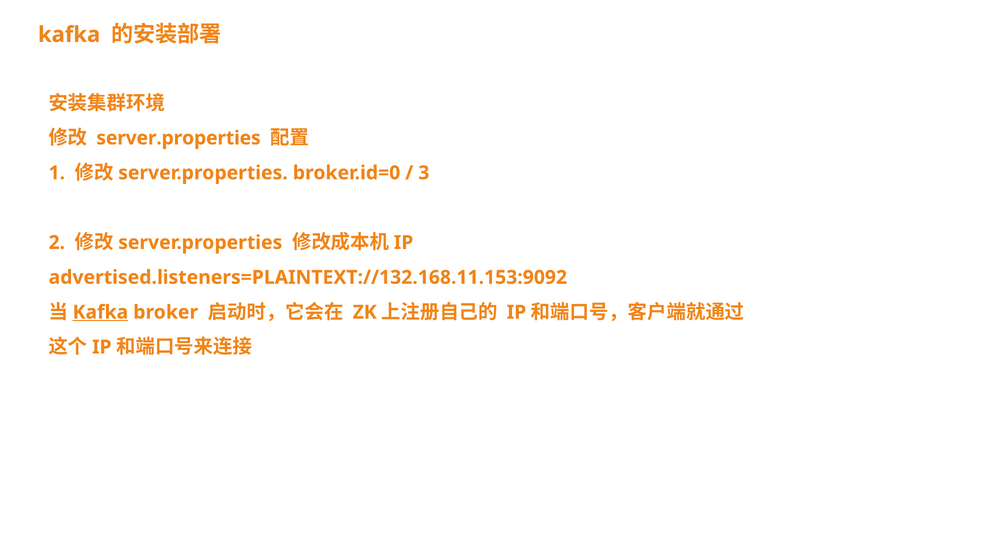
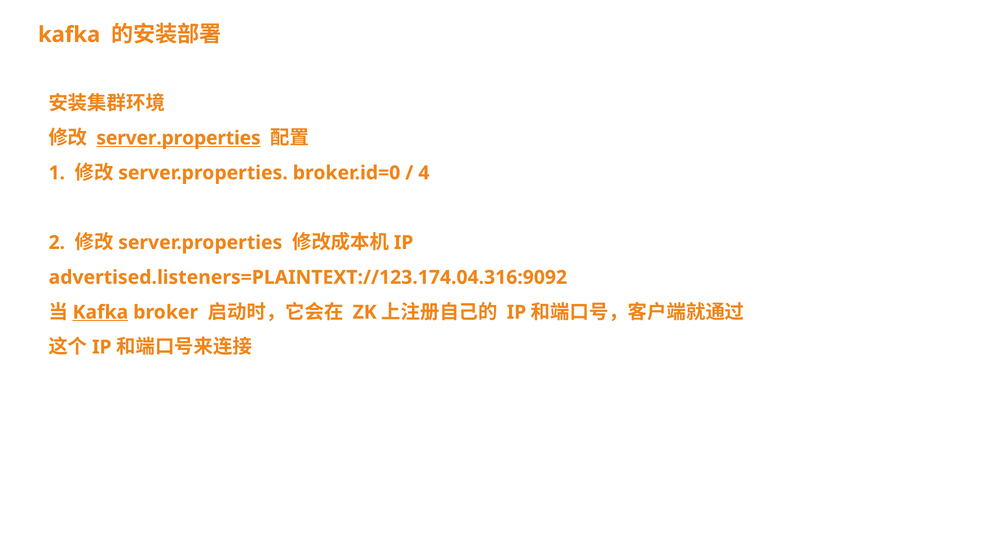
server.properties underline: none -> present (179, 138)
3: 3 -> 4 (424, 173)
advertised.listeners=PLAINTEXT://132.168.11.153:9092: advertised.listeners=PLAINTEXT://132.168.11.153:9092 -> advertised.listeners=PLAINTEXT://123.174.04.316:9092 (308, 277)
